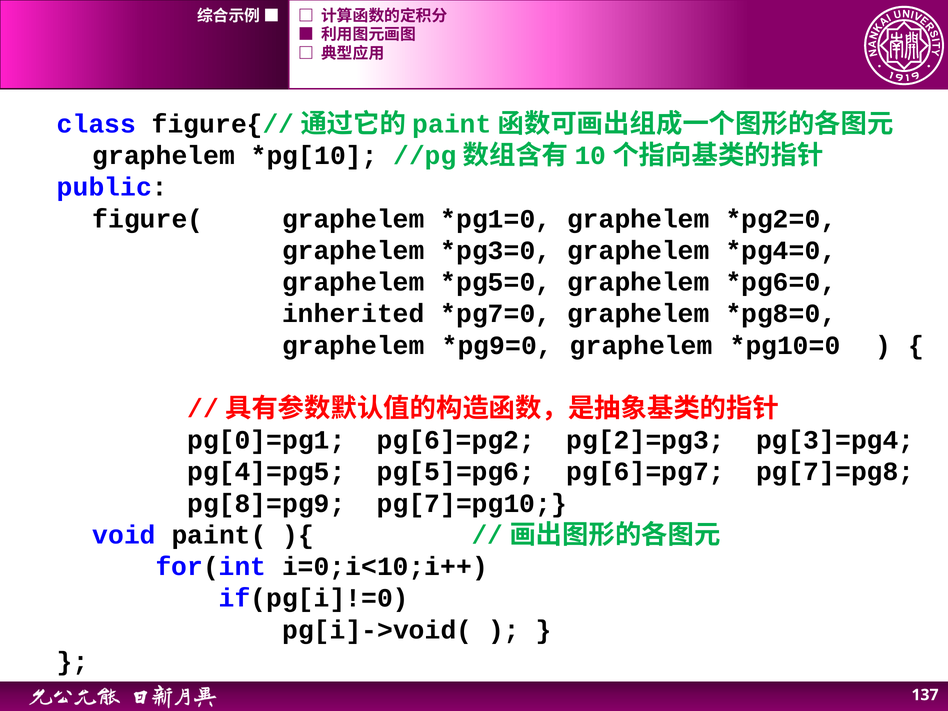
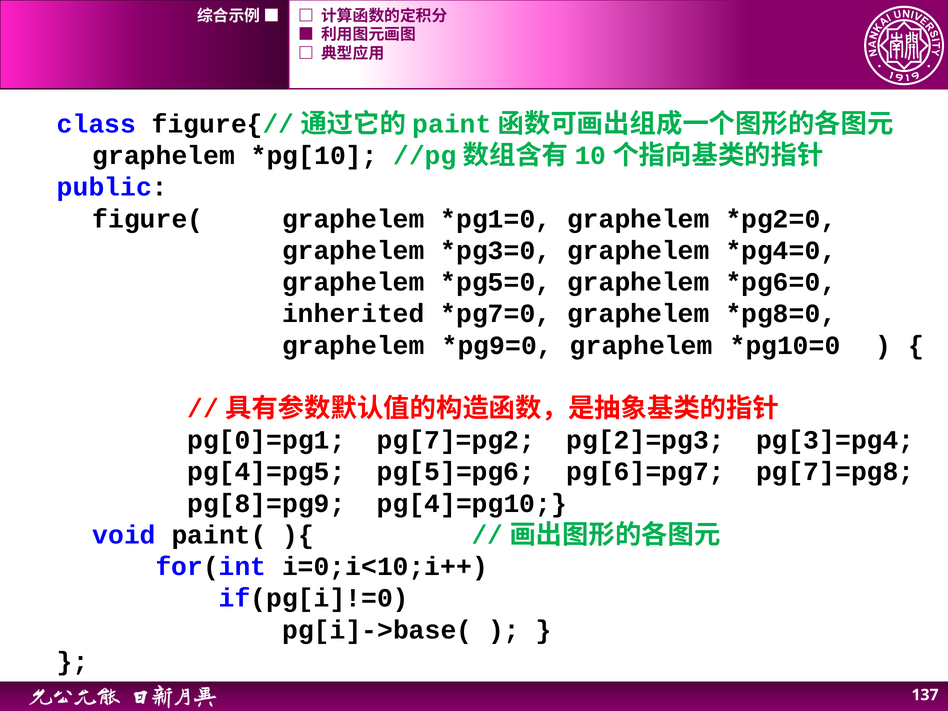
pg[6]=pg2: pg[6]=pg2 -> pg[7]=pg2 (456, 440)
pg[7]=pg10: pg[7]=pg10 -> pg[4]=pg10 (472, 503)
pg[i]->void(: pg[i]->void( -> pg[i]->base( (377, 630)
